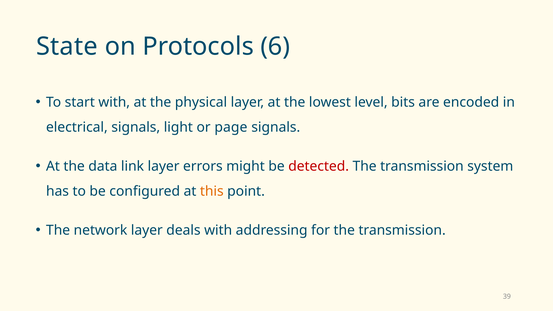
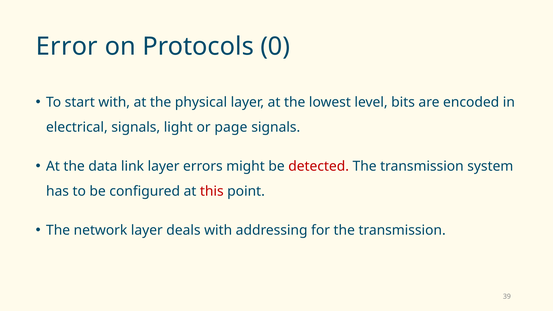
State: State -> Error (67, 46)
6: 6 -> 0 (275, 46)
this colour: orange -> red (212, 191)
